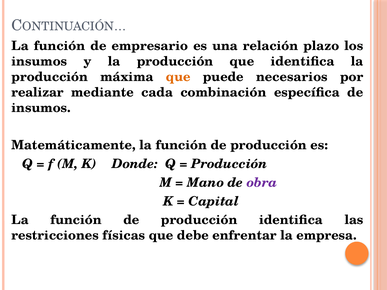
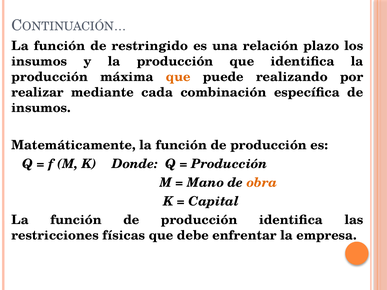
empresario: empresario -> restringido (150, 46)
necesarios: necesarios -> realizando (292, 77)
obra colour: purple -> orange (262, 183)
